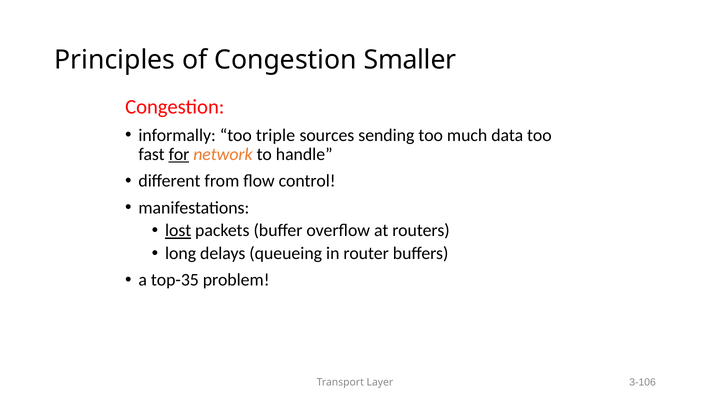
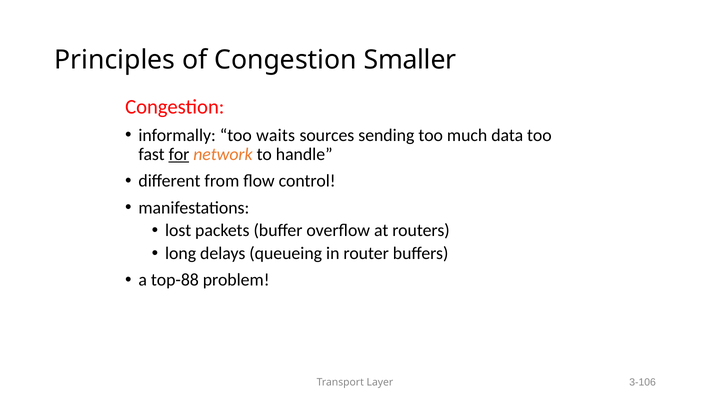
triple: triple -> waits (276, 135)
lost underline: present -> none (178, 230)
top-35: top-35 -> top-88 (175, 280)
